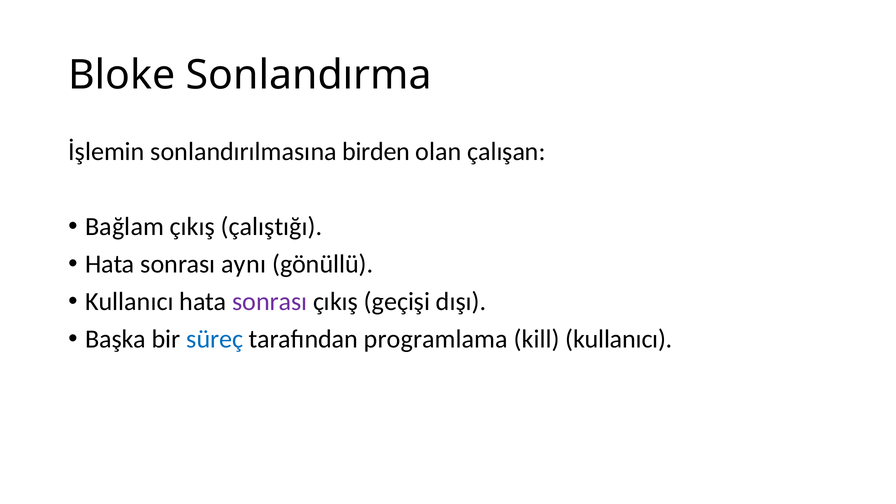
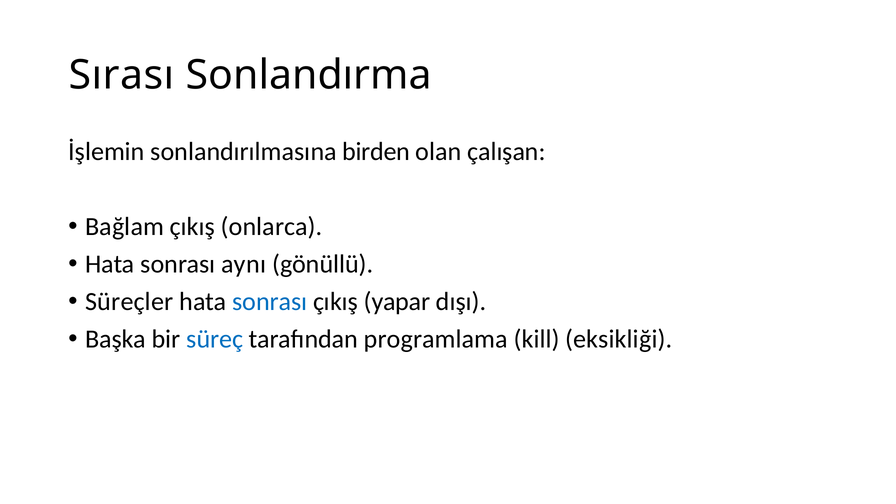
Bloke: Bloke -> Sırası (122, 75)
çalıştığı: çalıştığı -> onlarca (272, 226)
Kullanıcı: Kullanıcı -> Süreçler (129, 301)
sonrası colour: purple -> blue (270, 301)
geçişi: geçişi -> yapar (397, 301)
kill kullanıcı: kullanıcı -> eksikliği (619, 339)
